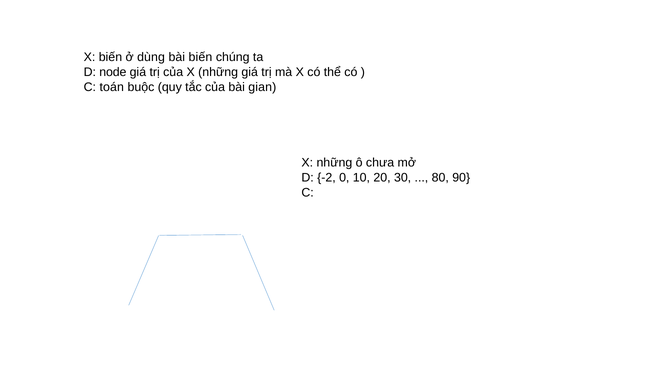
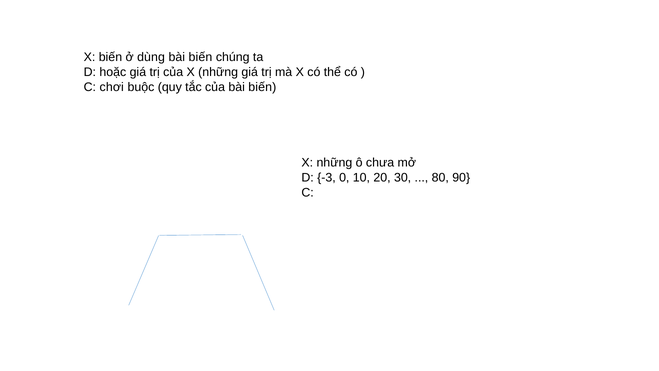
node: node -> hoặc (113, 72)
toán: toán -> chơi (112, 87)
của bài gian: gian -> biến (262, 87)
-2: -2 -> -3 (326, 178)
